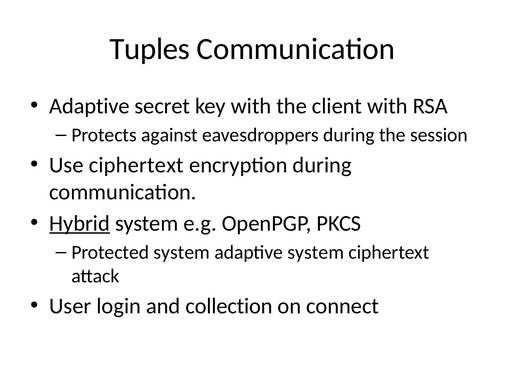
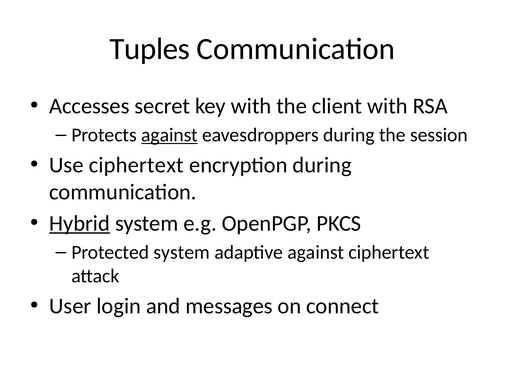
Adaptive: Adaptive -> Accesses (89, 106)
against underline: none -> present (170, 135)
adaptive system: system -> against (316, 252)
collection: collection -> messages (229, 306)
